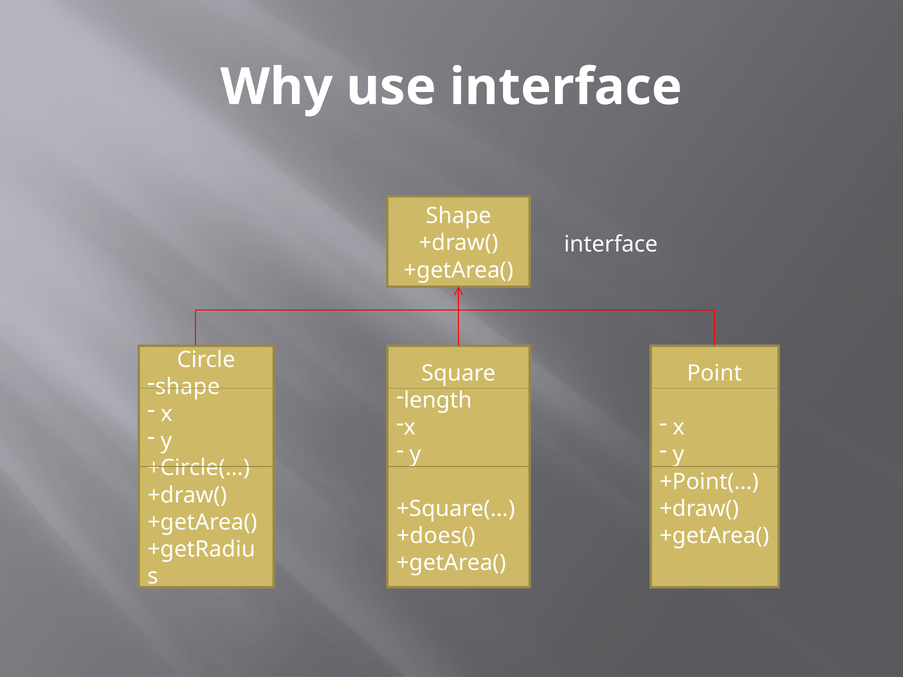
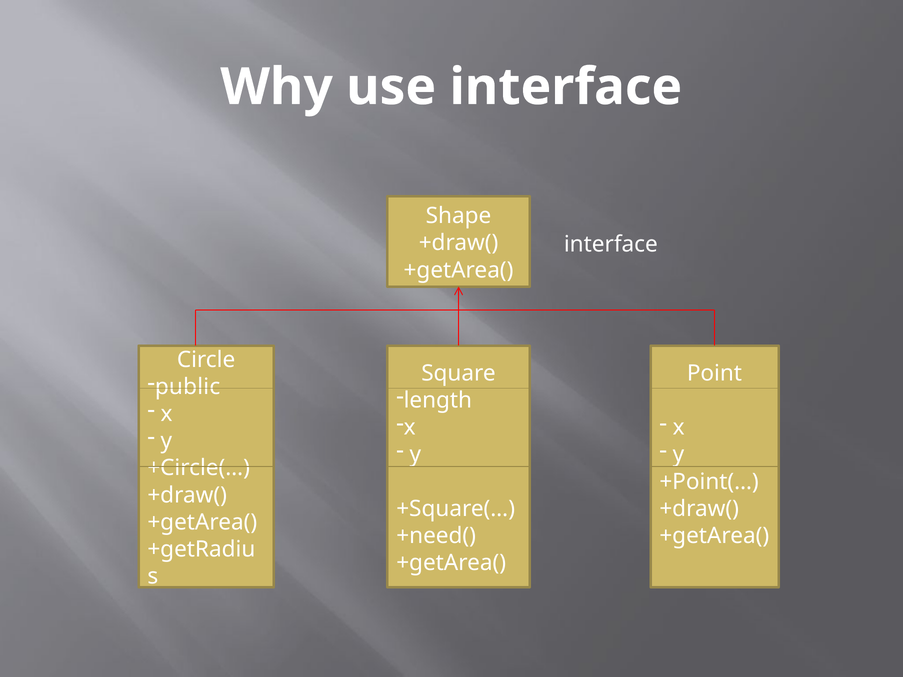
shape: shape -> public (188, 387)
+does(: +does( -> +need( (436, 536)
